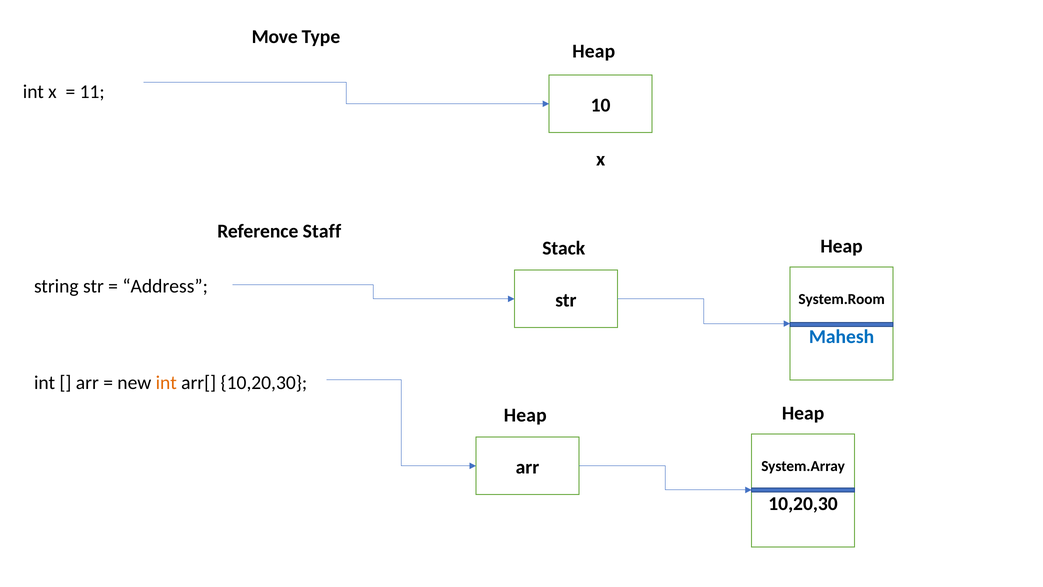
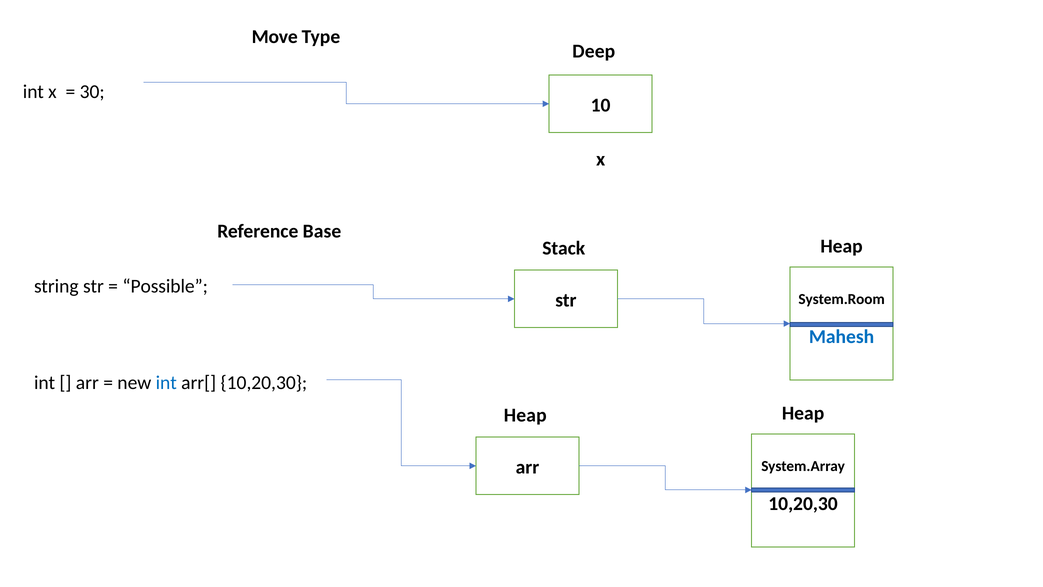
Heap: Heap -> Deep (594, 51)
11: 11 -> 30 (92, 92)
Staff: Staff -> Base (322, 231)
Address: Address -> Possible (165, 286)
int colour: orange -> blue (166, 383)
